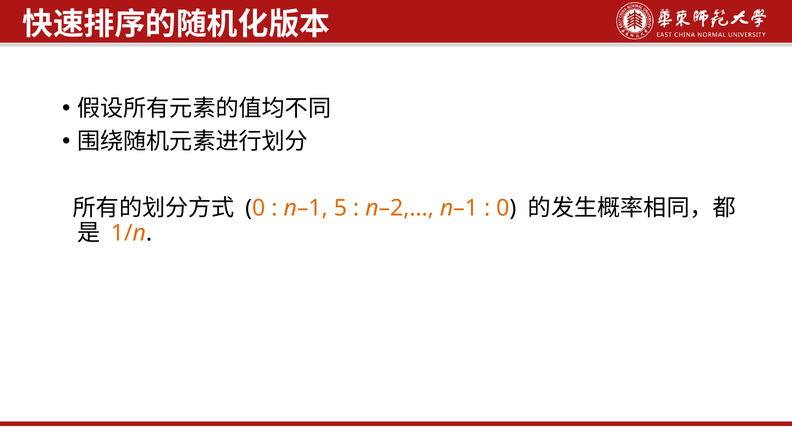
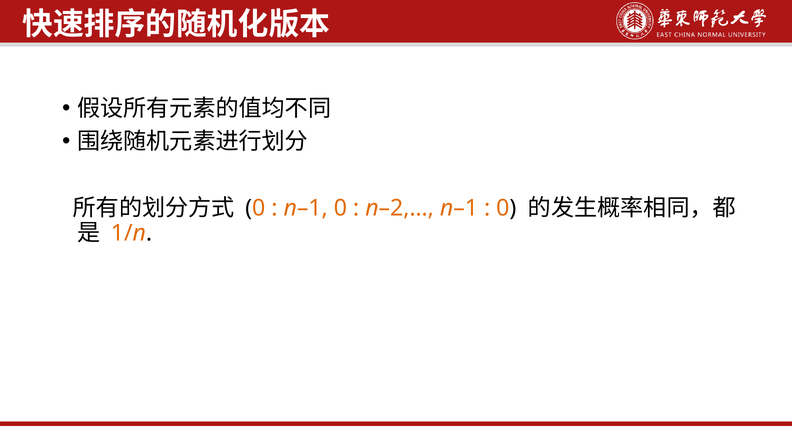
n–1 5: 5 -> 0 (340, 208)
